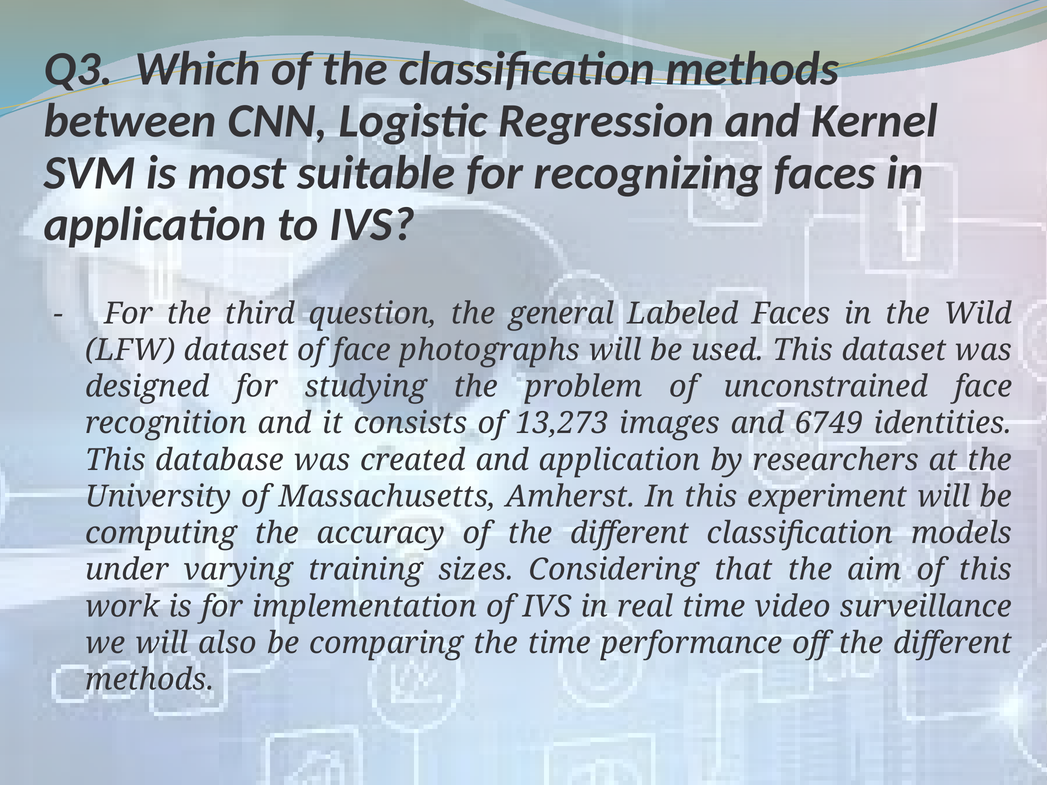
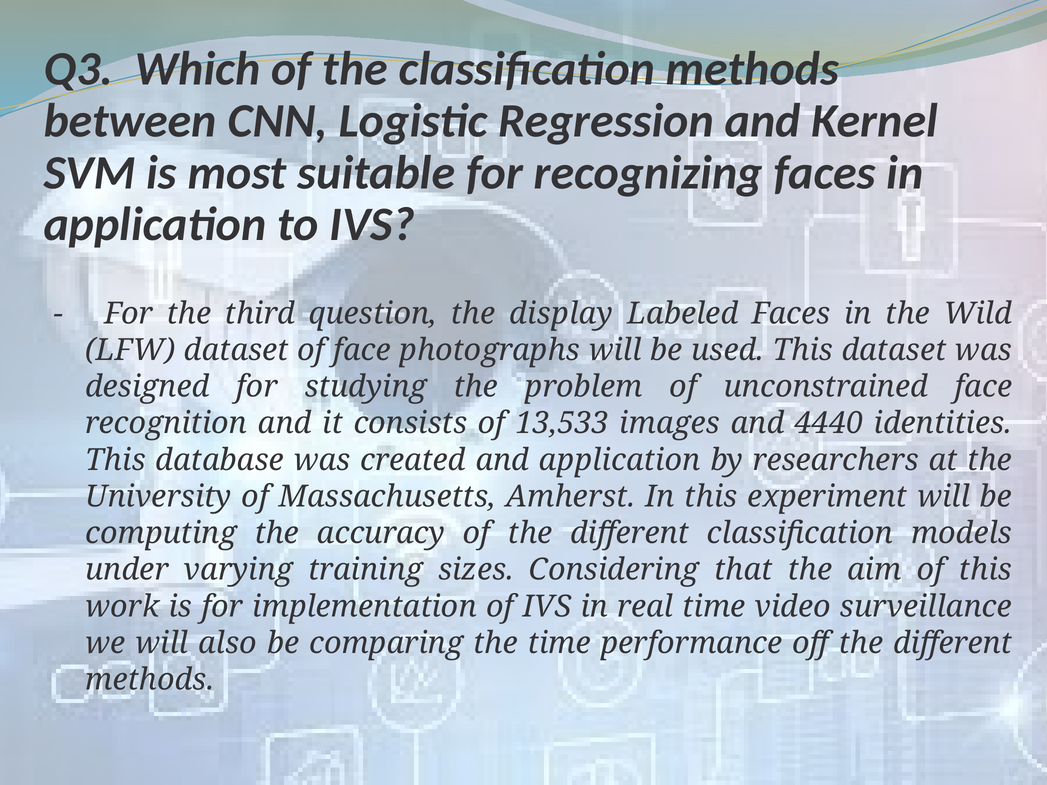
general: general -> display (561, 314)
13,273: 13,273 -> 13,533 (562, 423)
6749: 6749 -> 4440 (829, 423)
